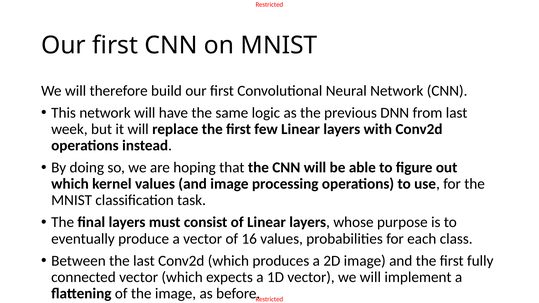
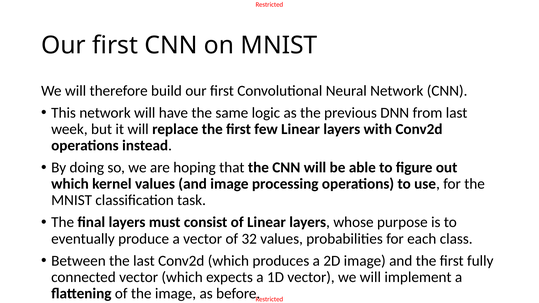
16: 16 -> 32 (249, 239)
